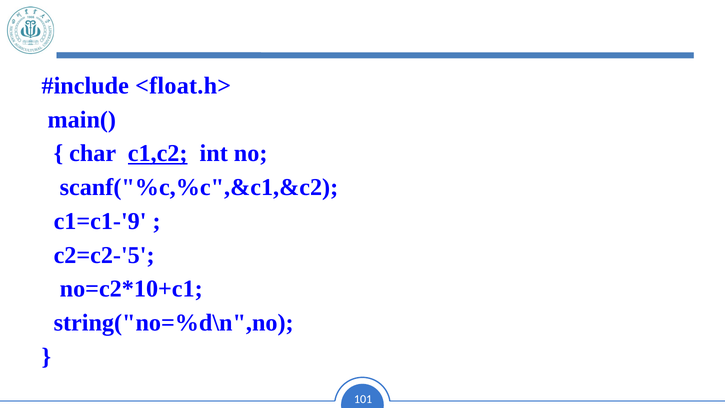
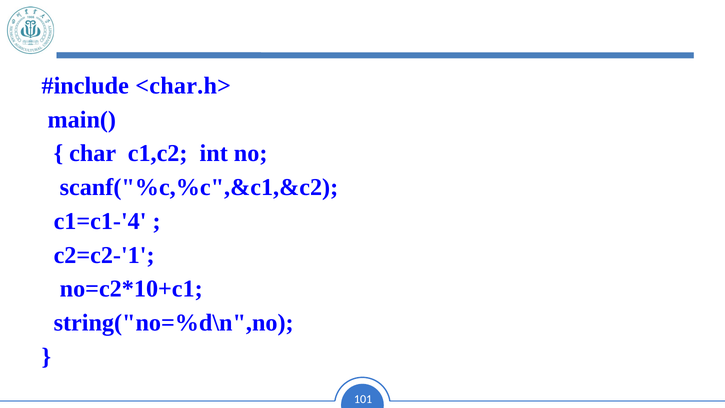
<float.h>: <float.h> -> <char.h> (183, 86)
c1,c2 underline: present -> none (158, 153)
c1=c1-'9: c1=c1-'9 -> c1=c1-'4 (100, 221)
c2=c2-'5: c2=c2-'5 -> c2=c2-'1 (104, 255)
